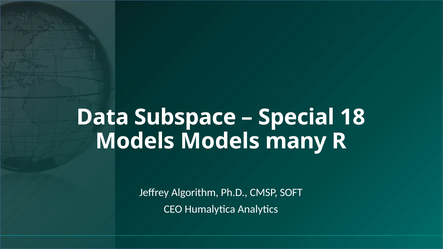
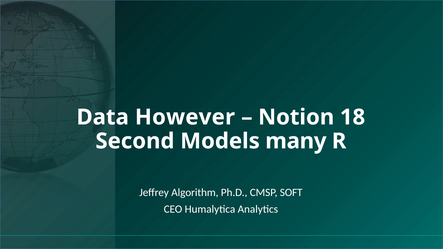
Subspace: Subspace -> However (185, 117)
Special: Special -> Notion (296, 117)
Models: Models -> Second (135, 141)
